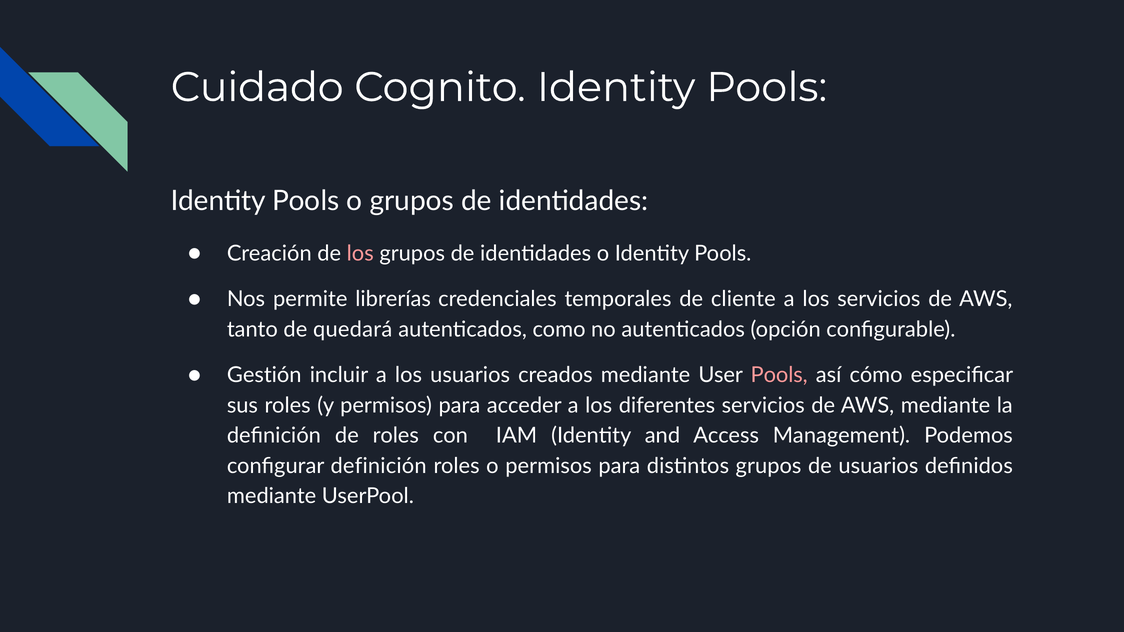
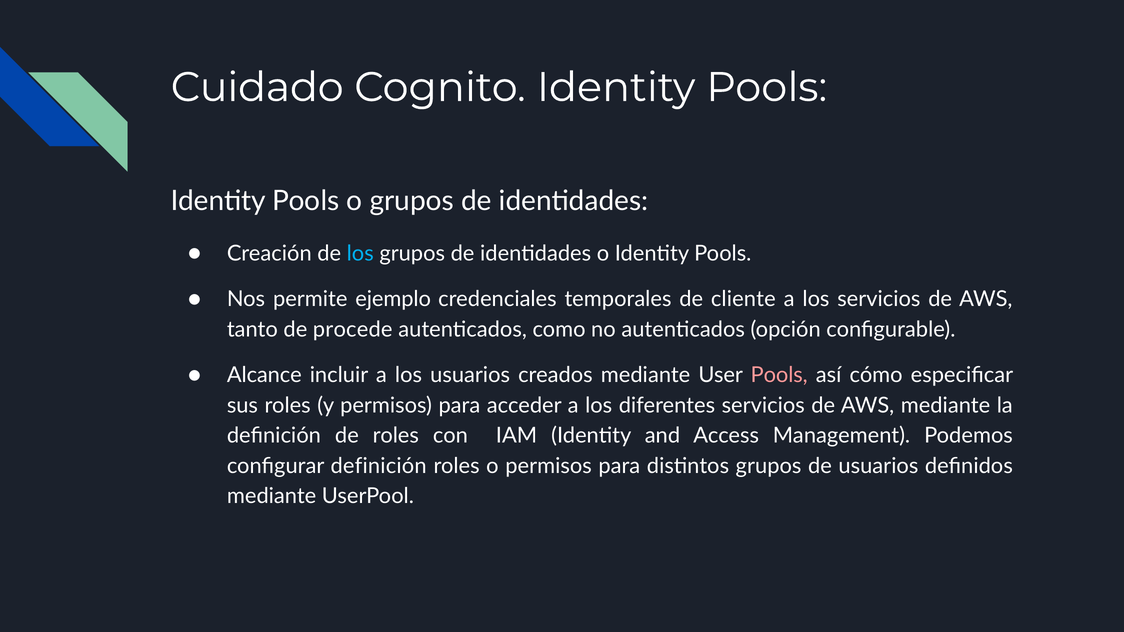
los colour: pink -> light blue (360, 254)
librerías: librerías -> ejemplo (393, 299)
quedará: quedará -> procede (353, 330)
Gestión: Gestión -> Alcance (264, 375)
